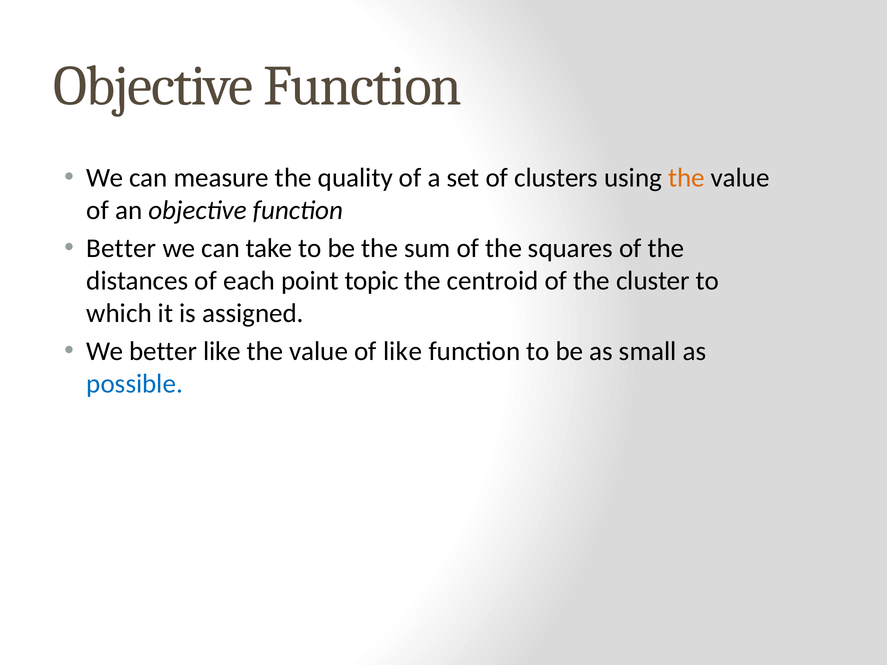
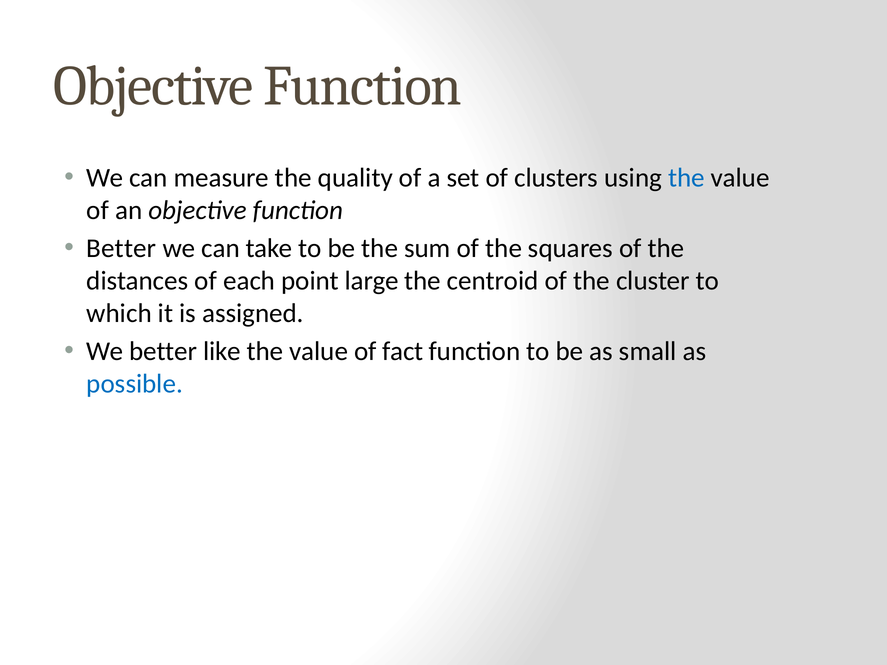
the colour: orange -> blue (686, 178)
topic: topic -> large (372, 281)
of like: like -> fact (403, 351)
